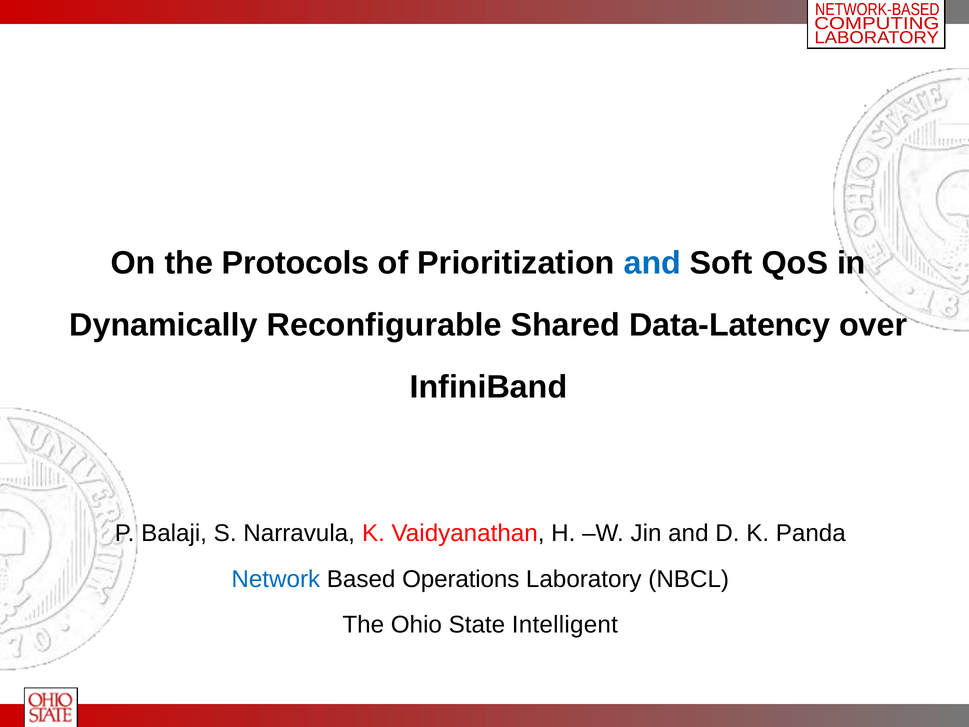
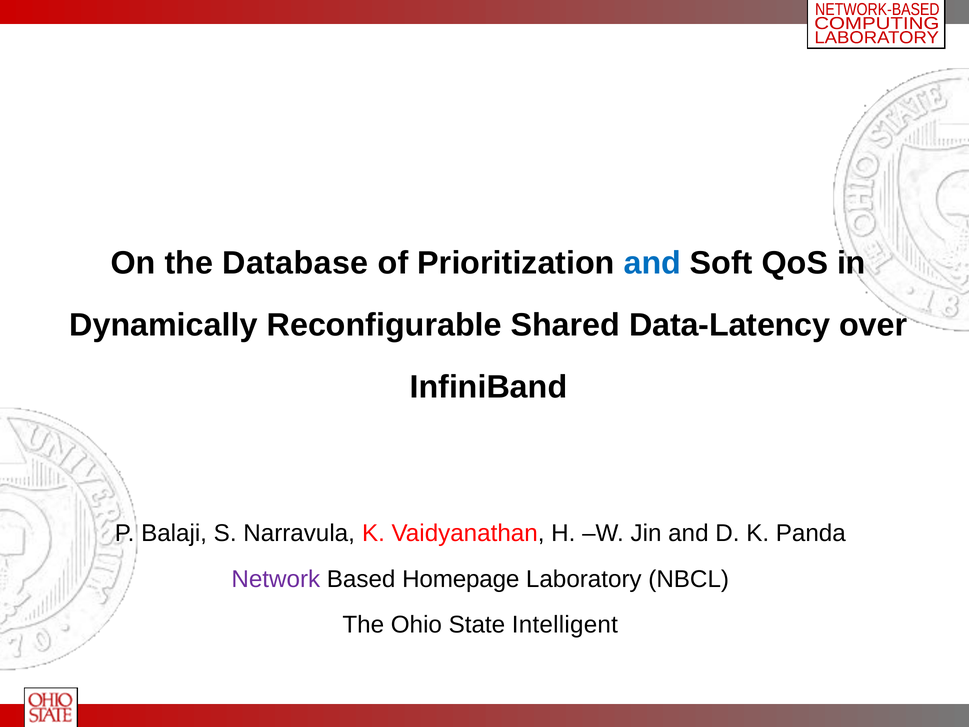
Protocols: Protocols -> Database (295, 263)
Network colour: blue -> purple (276, 579)
Operations: Operations -> Homepage (461, 579)
